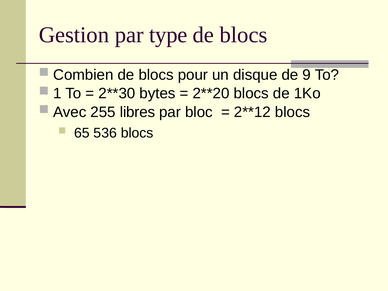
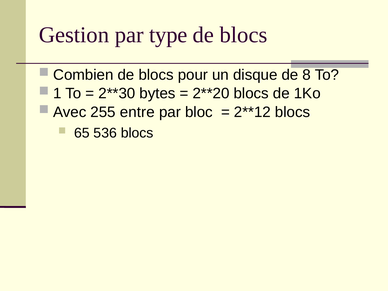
9: 9 -> 8 (307, 75)
libres: libres -> entre (137, 112)
